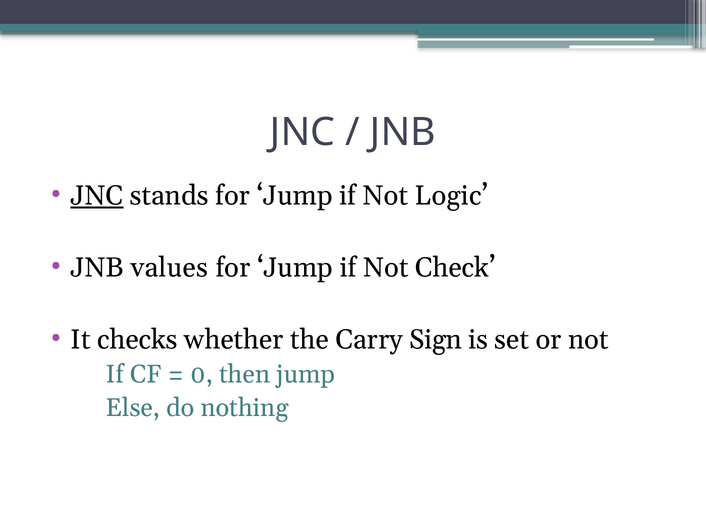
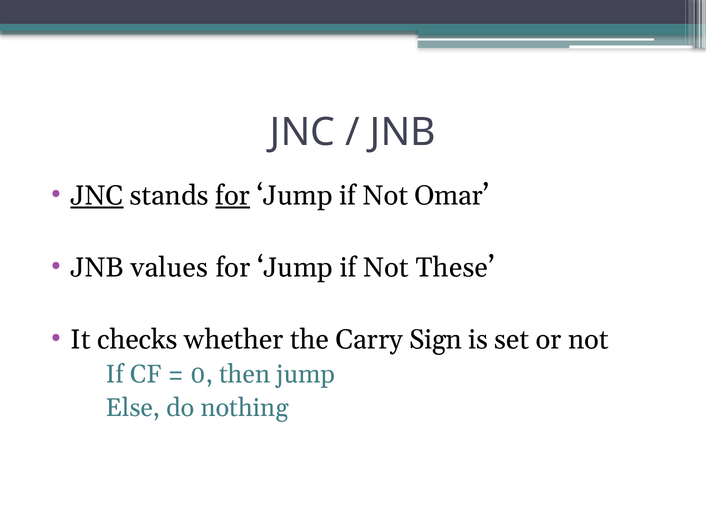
for underline: none -> present (233, 196)
Logic: Logic -> Omar (452, 196)
Check: Check -> These (455, 267)
